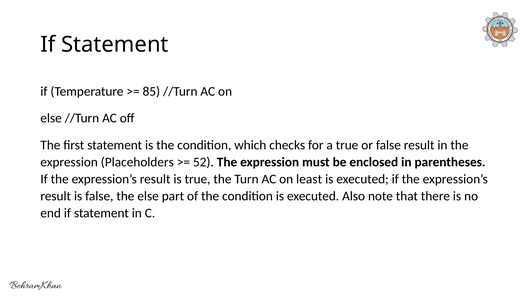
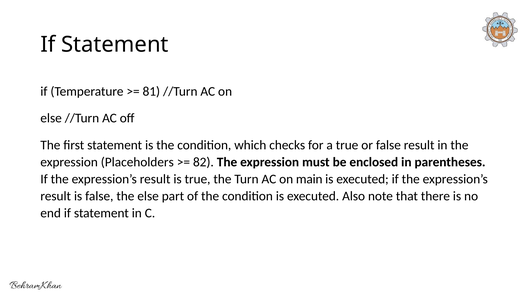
85: 85 -> 81 (151, 91)
52: 52 -> 82 (203, 162)
least: least -> main (309, 179)
